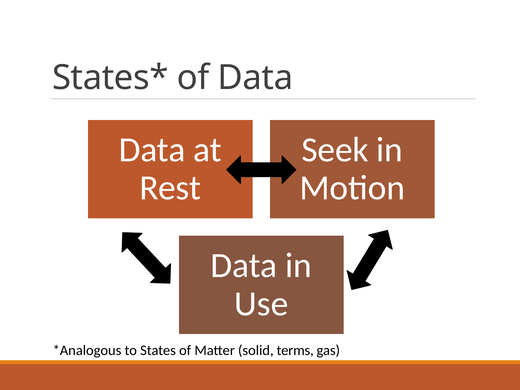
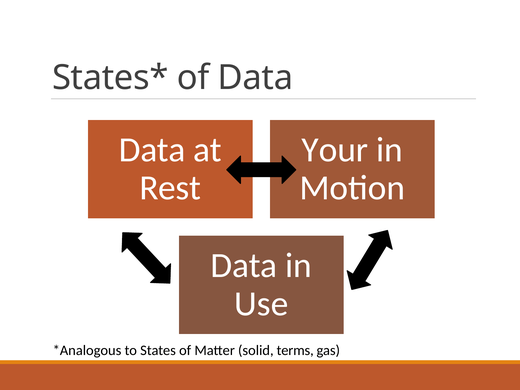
Seek: Seek -> Your (335, 150)
